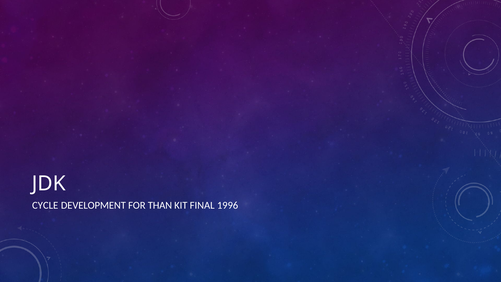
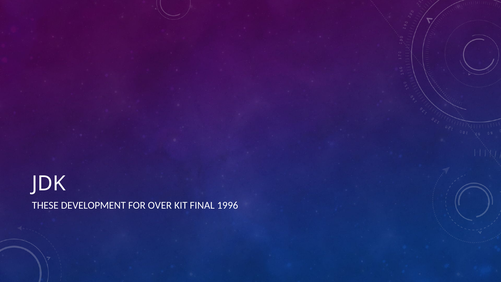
CYCLE: CYCLE -> THESE (45, 205)
THAN: THAN -> OVER (160, 205)
